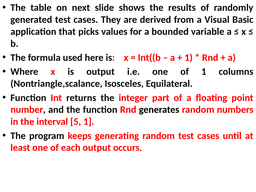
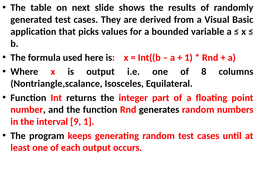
of 1: 1 -> 8 (204, 72)
5: 5 -> 9 (76, 122)
